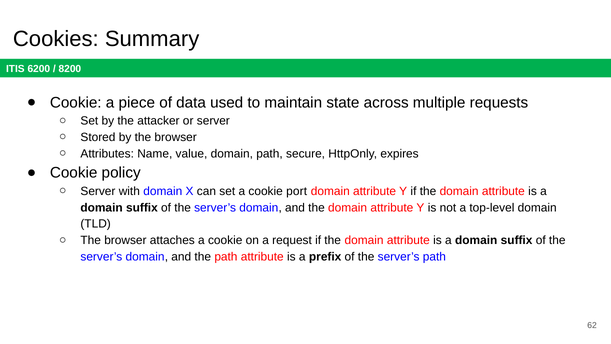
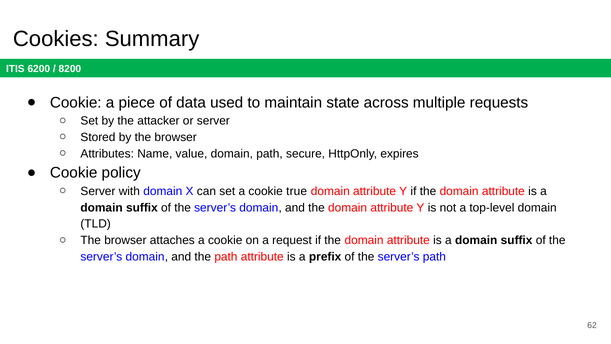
port: port -> true (297, 191)
